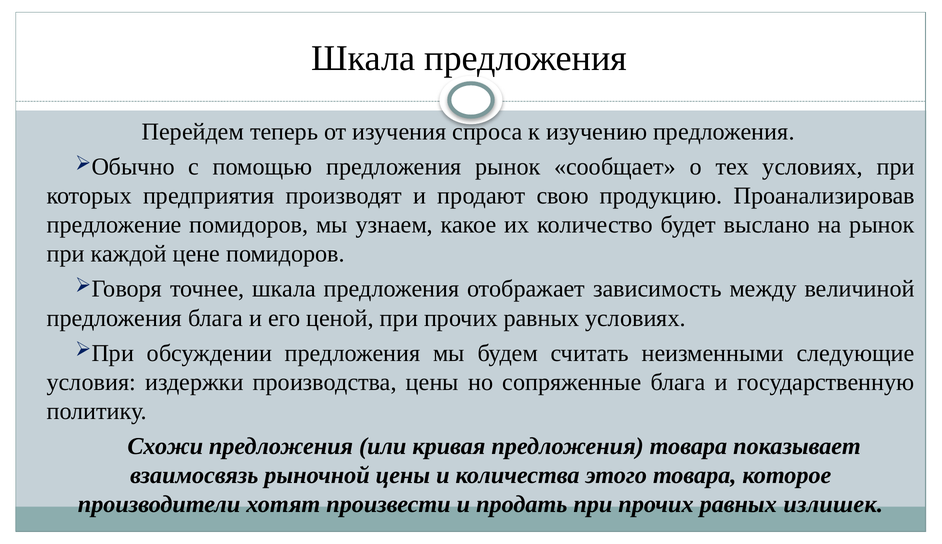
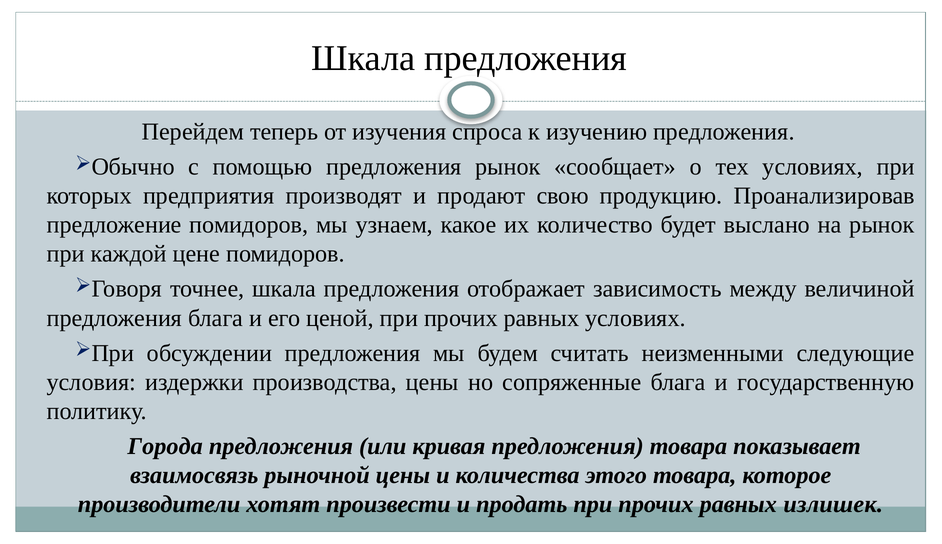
Схожи: Схожи -> Города (165, 446)
